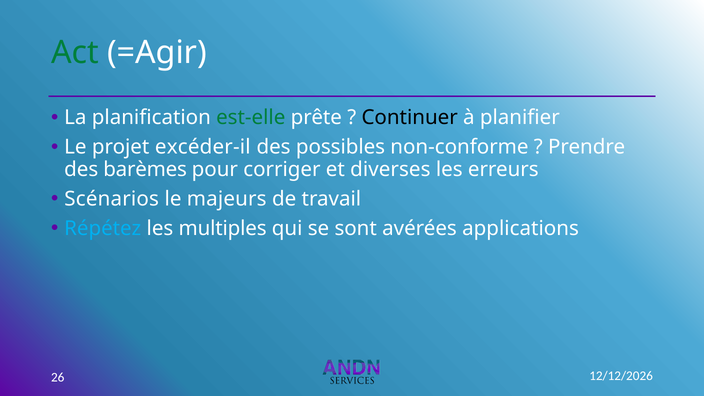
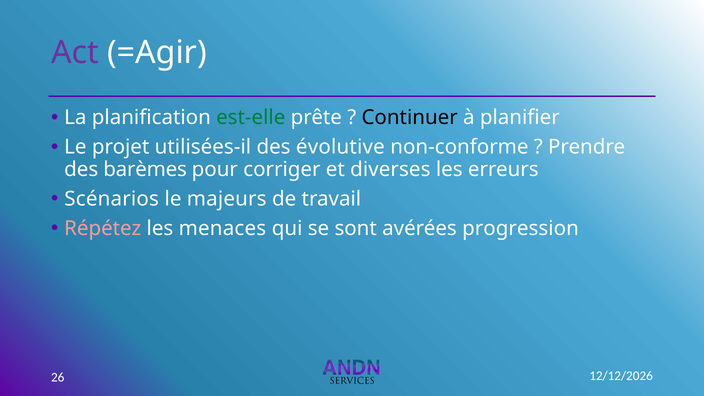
Act colour: green -> purple (75, 53)
excéder-il: excéder-il -> utilisées-il (203, 147)
possibles: possibles -> évolutive (340, 147)
Répétez colour: light blue -> pink (103, 228)
multiples: multiples -> menaces (222, 228)
applications: applications -> progression (521, 228)
